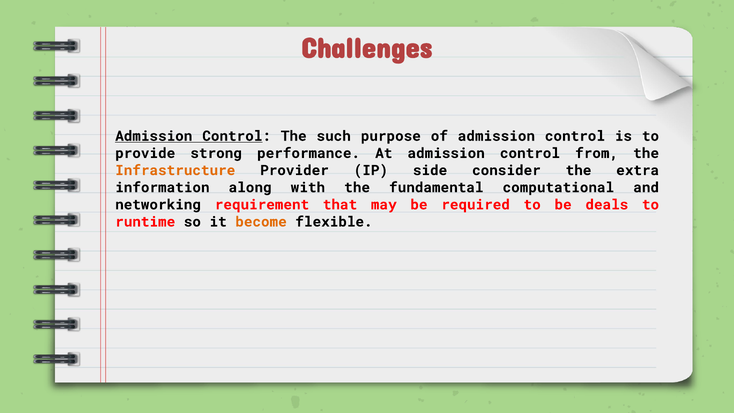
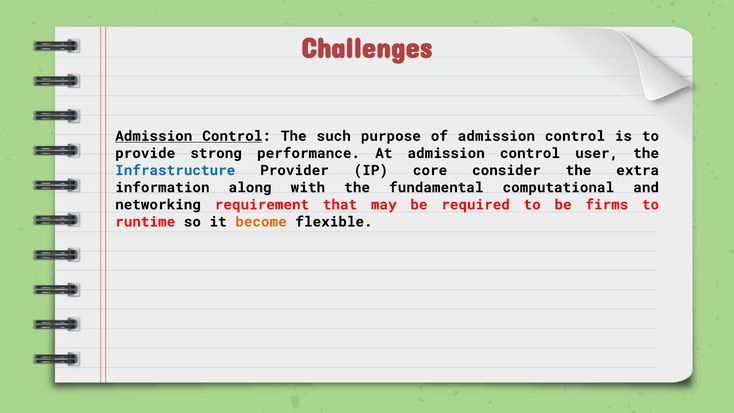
from: from -> user (597, 153)
Infrastructure colour: orange -> blue (175, 170)
side: side -> core (430, 170)
deals: deals -> firms (607, 205)
